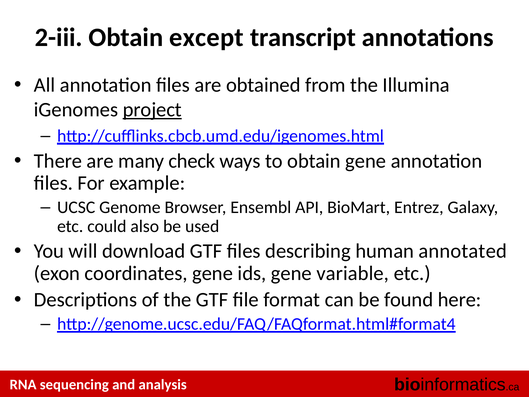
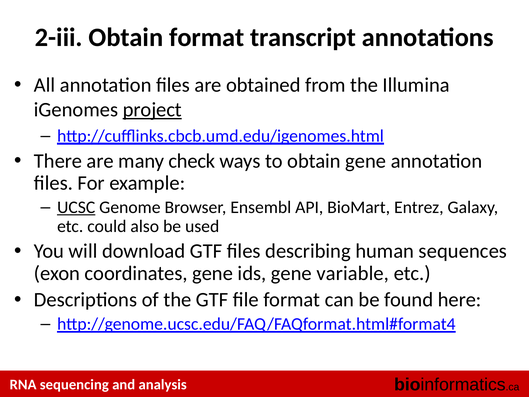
Obtain except: except -> format (207, 37)
UCSC underline: none -> present (76, 207)
annotated: annotated -> sequences (463, 251)
